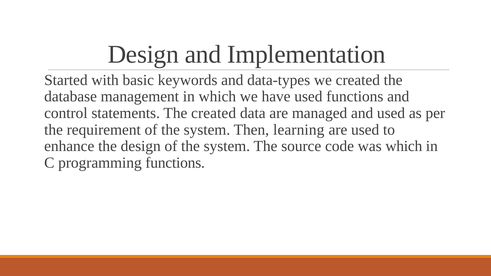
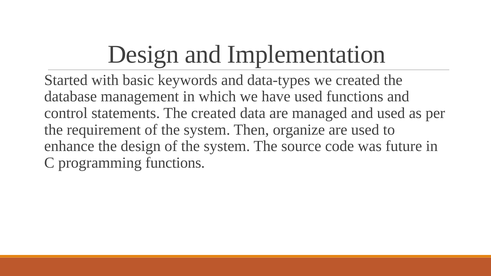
learning: learning -> organize (299, 130)
was which: which -> future (404, 146)
